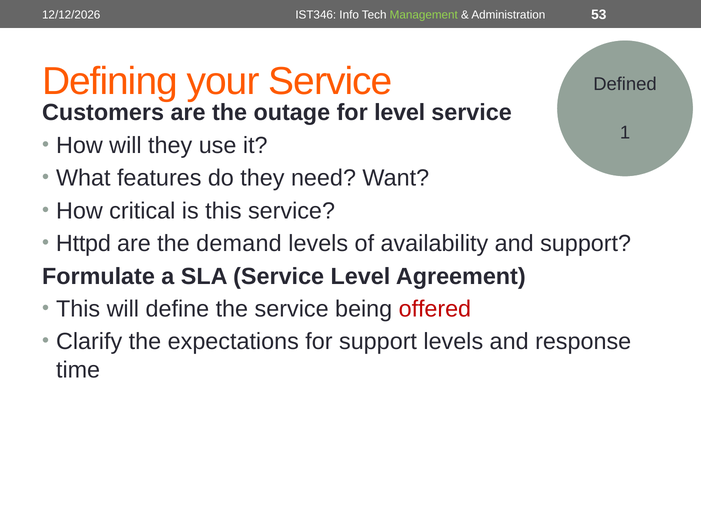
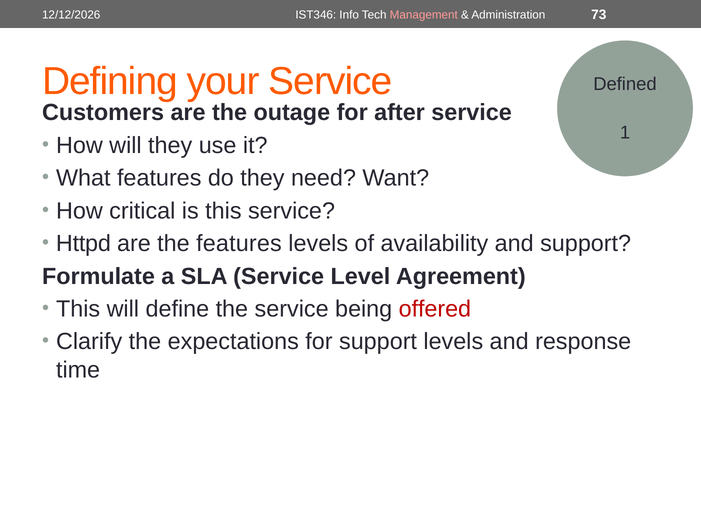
Management colour: light green -> pink (424, 15)
53: 53 -> 73 (599, 15)
for level: level -> after (400, 113)
the demand: demand -> features (239, 243)
